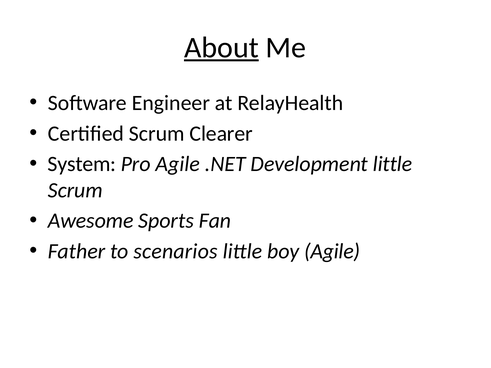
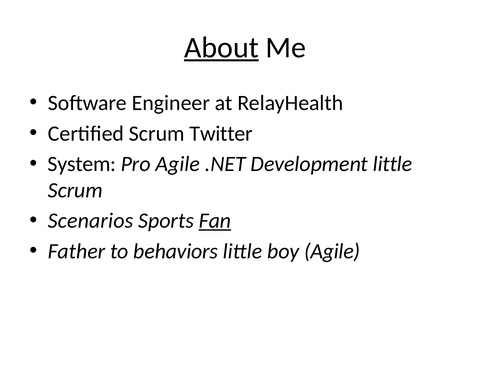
Clearer: Clearer -> Twitter (221, 134)
Awesome: Awesome -> Scenarios (91, 221)
Fan underline: none -> present (215, 221)
scenarios: scenarios -> behaviors (176, 251)
